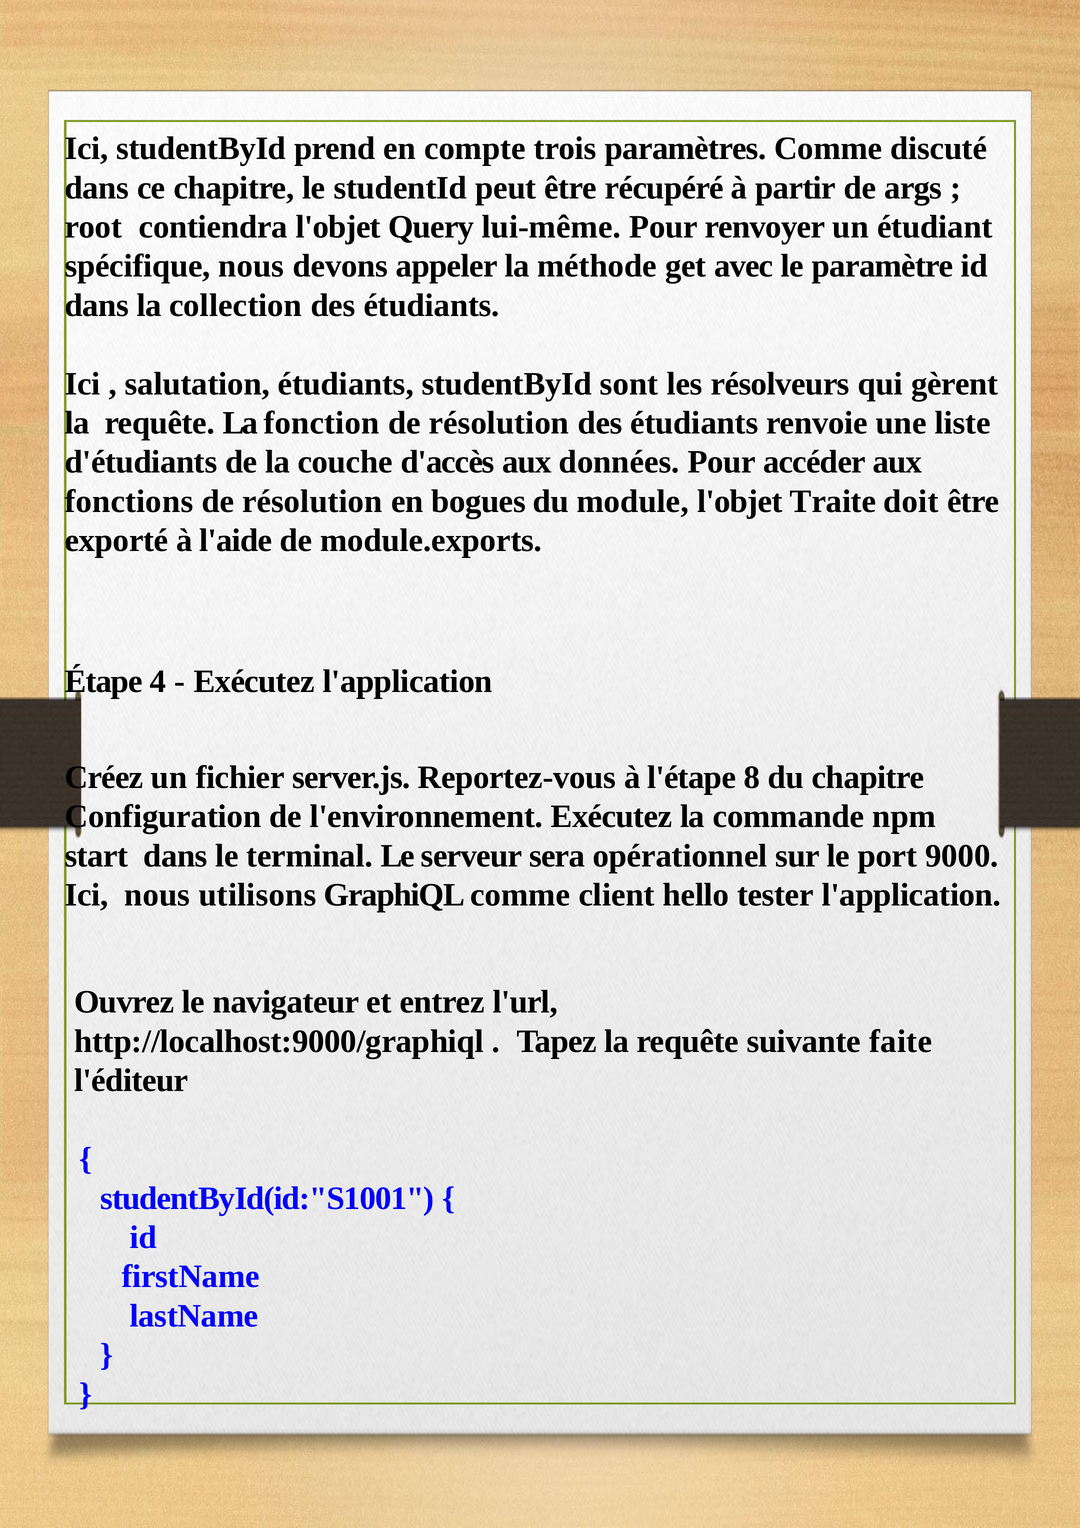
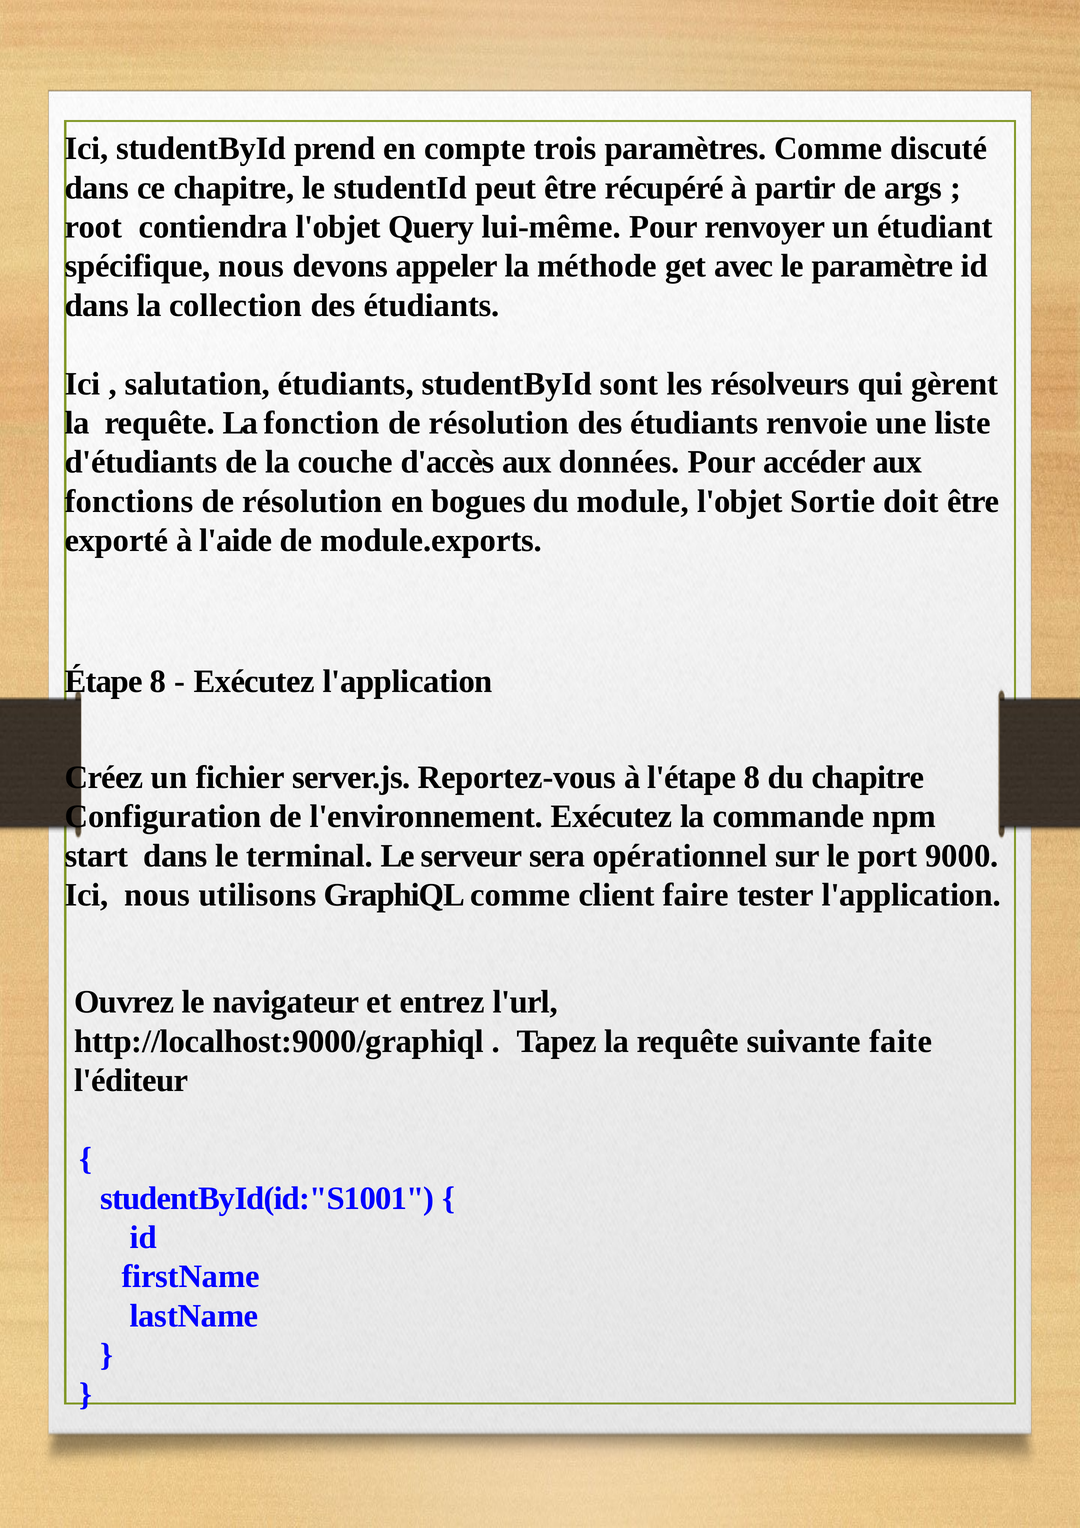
Traite: Traite -> Sortie (833, 501)
Étape 4: 4 -> 8 (158, 682)
hello: hello -> faire (696, 895)
